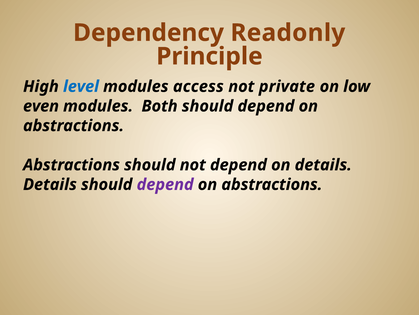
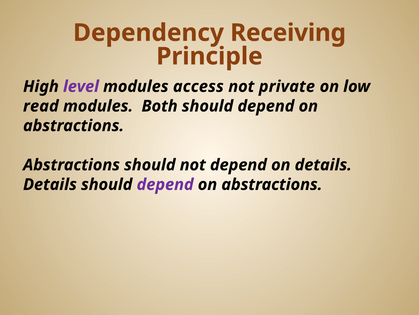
Readonly: Readonly -> Receiving (288, 33)
level colour: blue -> purple (81, 86)
even: even -> read (41, 106)
